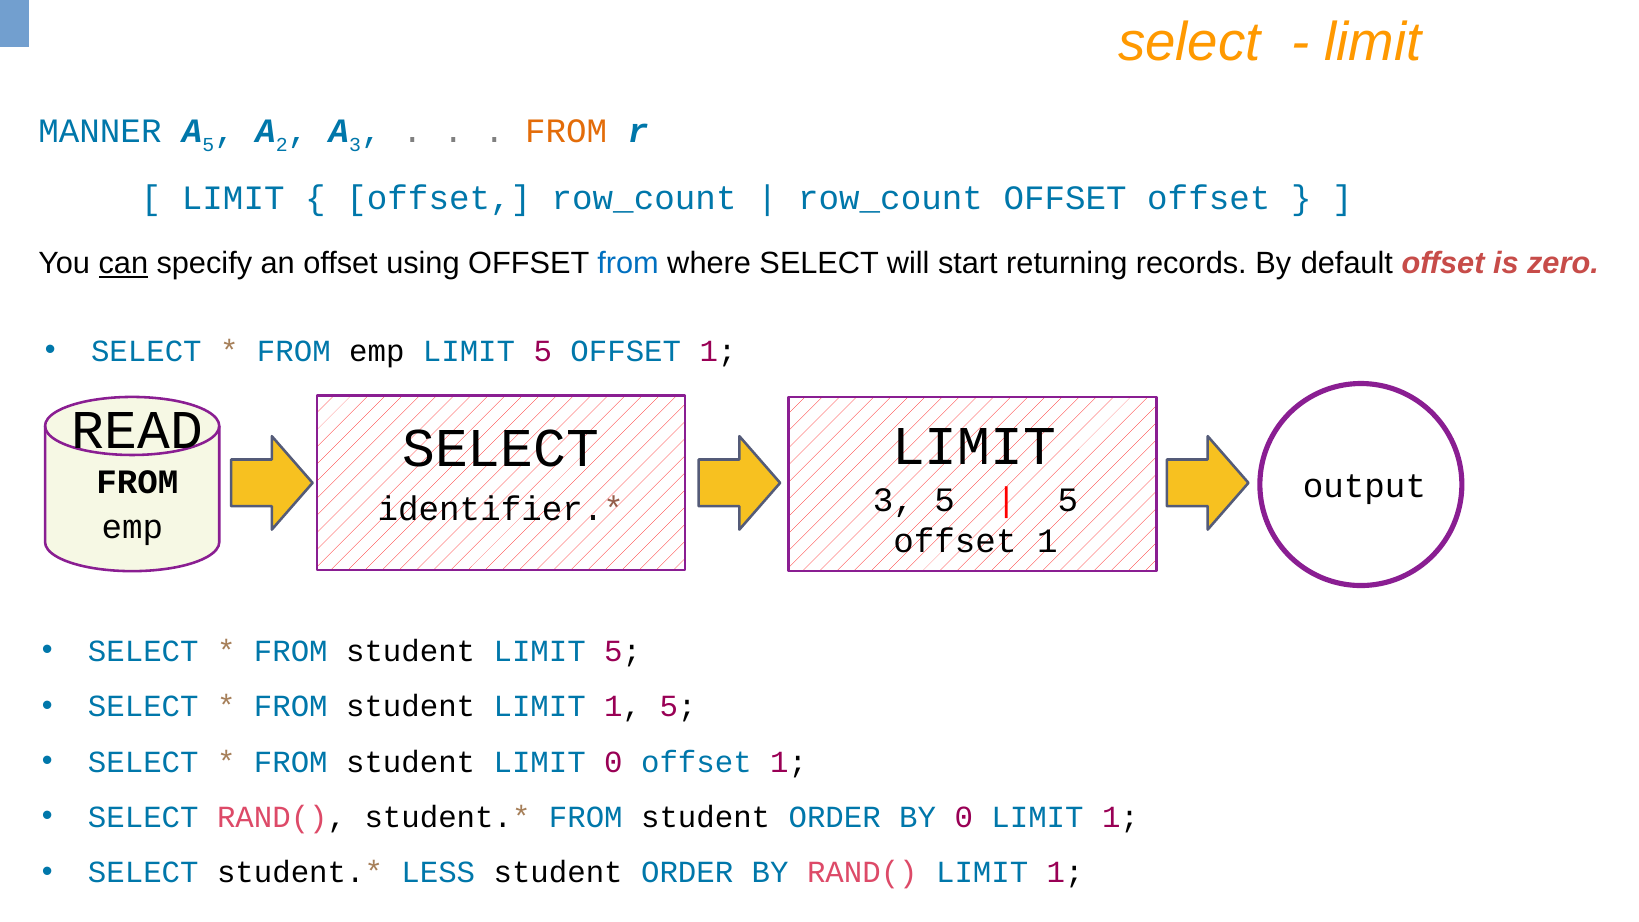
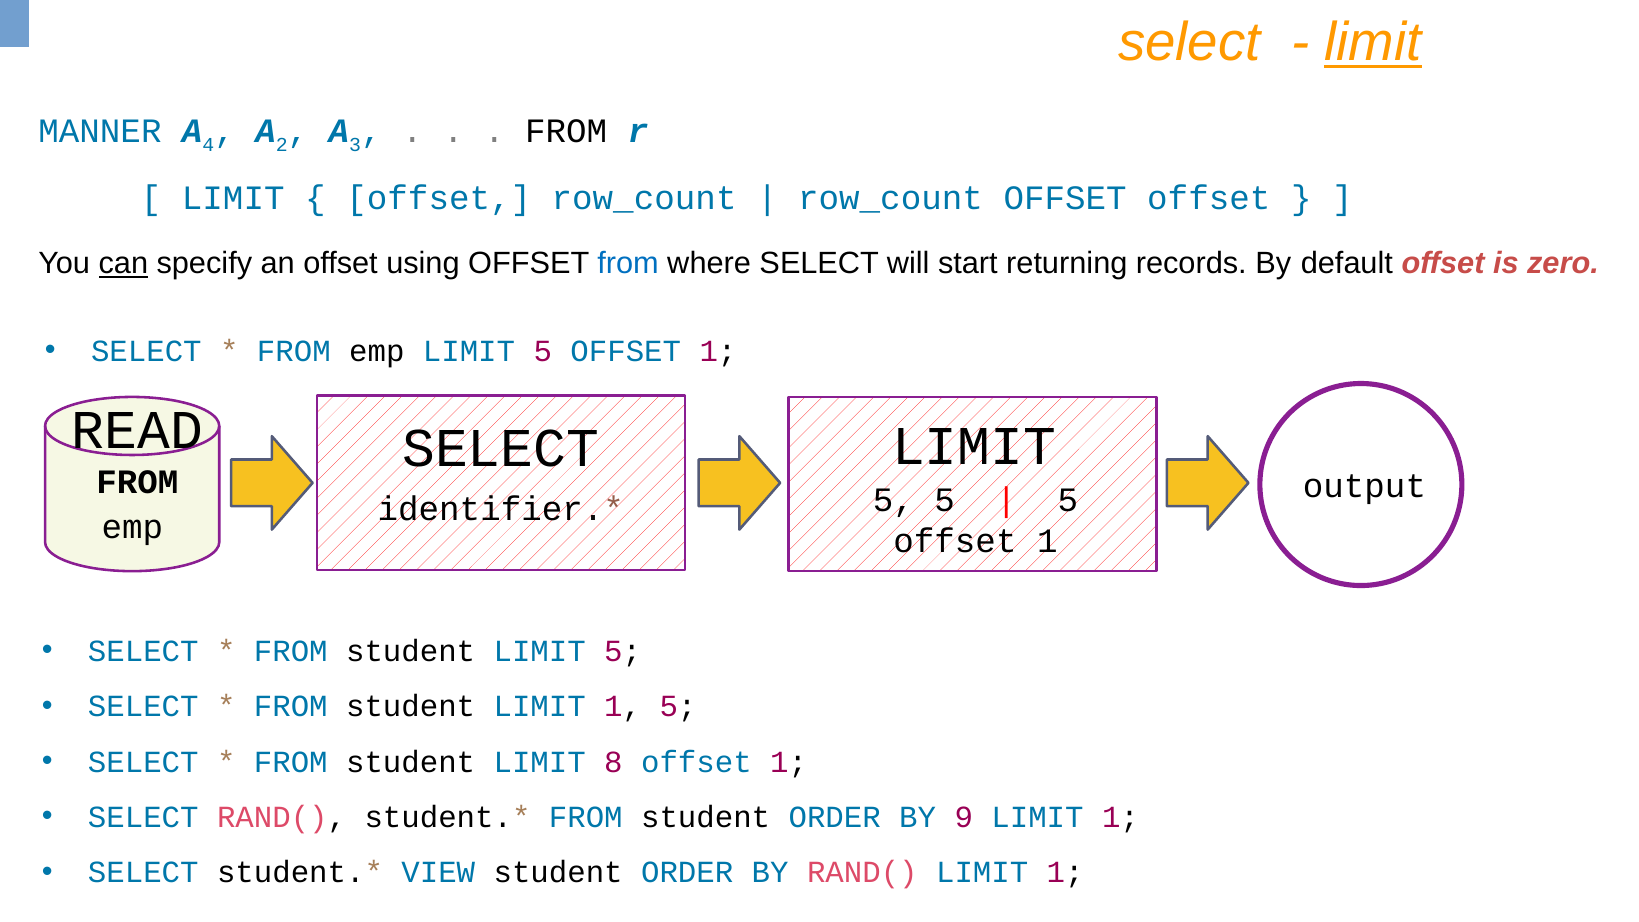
limit underline: none -> present (1373, 43)
5: 5 -> 4 (208, 145)
FROM colour: orange -> black (566, 131)
3: 3 -> 5 (893, 500)
LIMIT 0: 0 -> 8 (613, 762)
BY 0: 0 -> 9 (964, 817)
LESS: LESS -> VIEW (438, 872)
